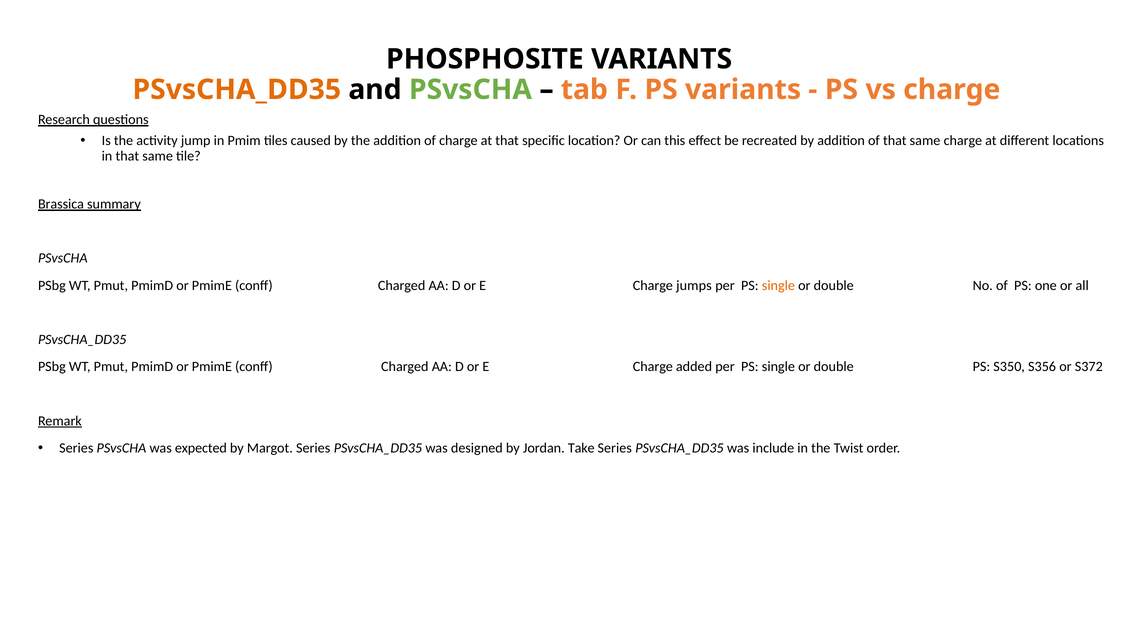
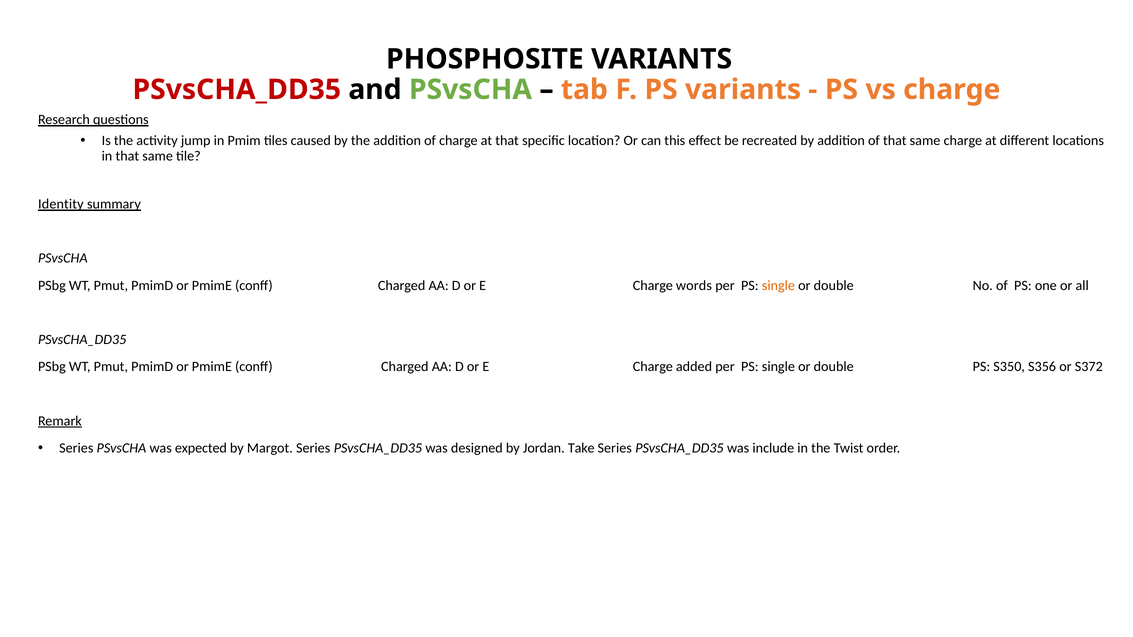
PSvsCHA_DD35 colour: orange -> red (237, 90)
Brassica: Brassica -> Identity (61, 204)
jumps: jumps -> words (694, 286)
